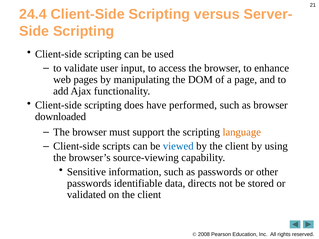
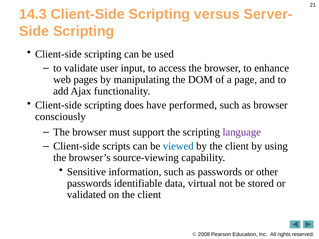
24.4: 24.4 -> 14.3 (33, 14)
downloaded: downloaded -> consciously (60, 117)
language colour: orange -> purple (242, 132)
directs: directs -> virtual (202, 183)
